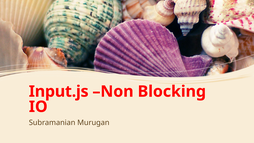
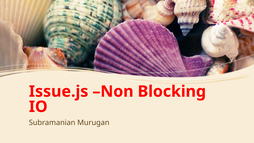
Input.js: Input.js -> Issue.js (59, 91)
